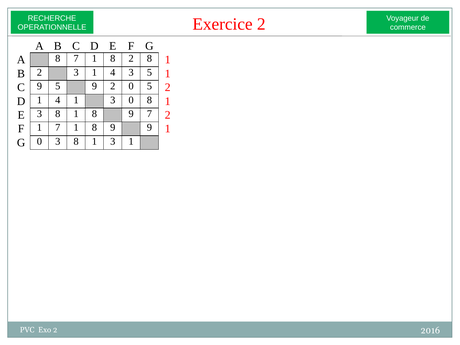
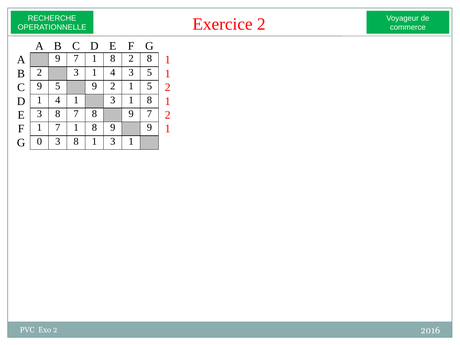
A 8: 8 -> 9 (58, 59)
2 0: 0 -> 1 (131, 86)
4 1 3 0: 0 -> 1 (131, 100)
E 3 8 1: 1 -> 7 (76, 114)
